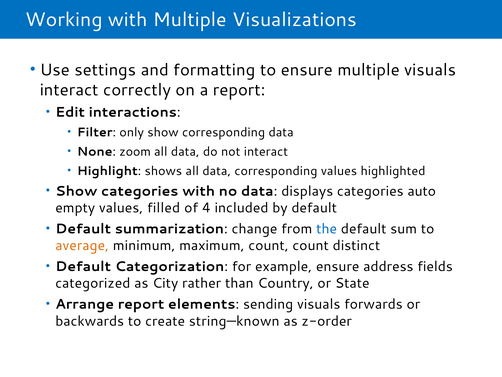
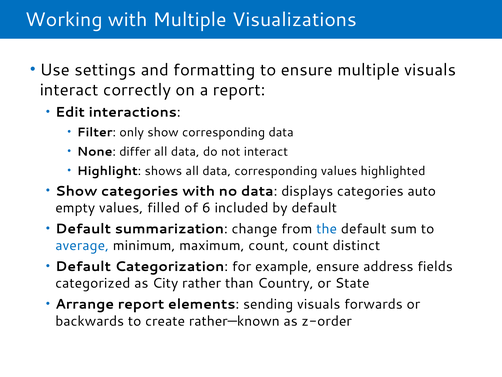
zoom: zoom -> differ (135, 151)
4: 4 -> 6 (206, 208)
average colour: orange -> blue (82, 245)
string—known: string—known -> rather—known (234, 321)
